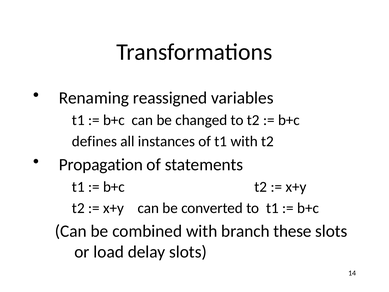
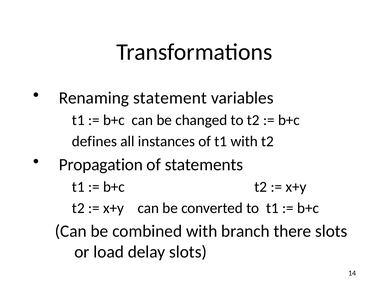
reassigned: reassigned -> statement (170, 98)
these: these -> there (292, 231)
